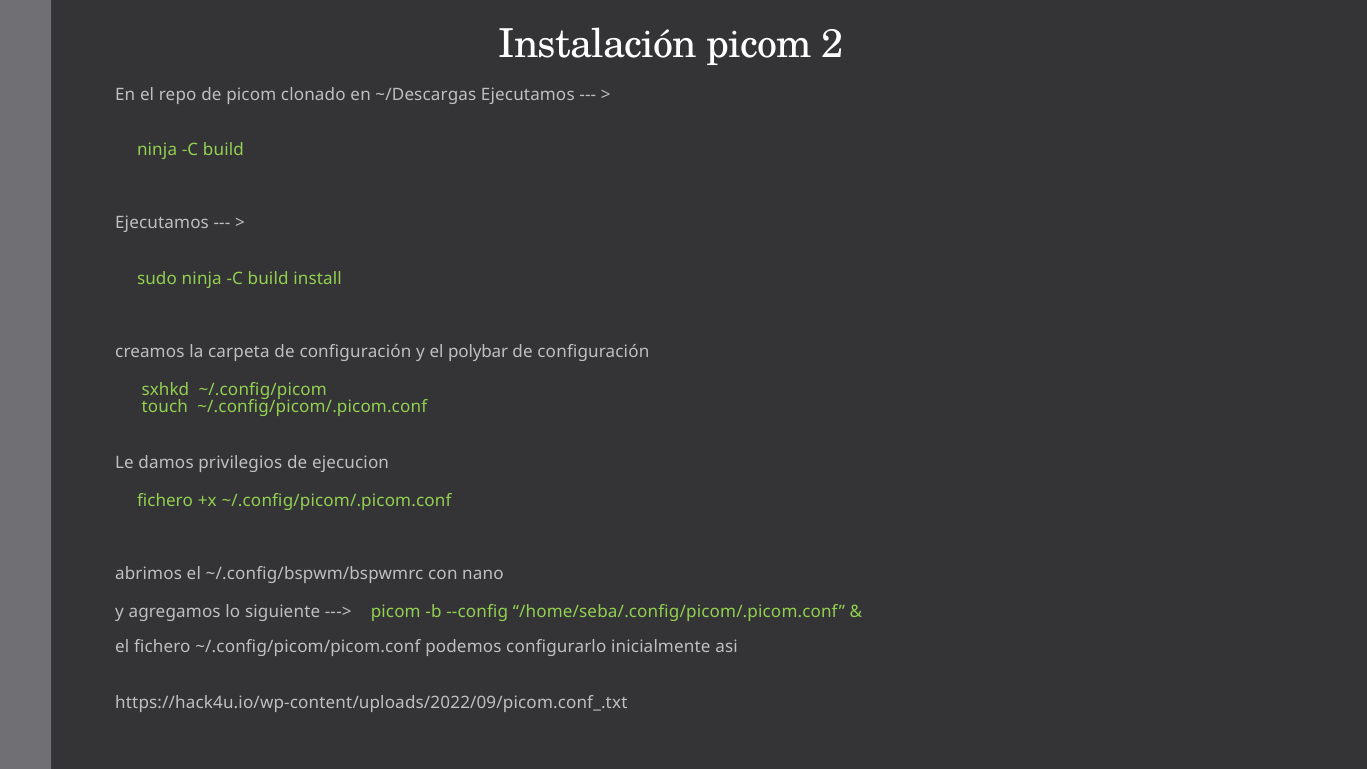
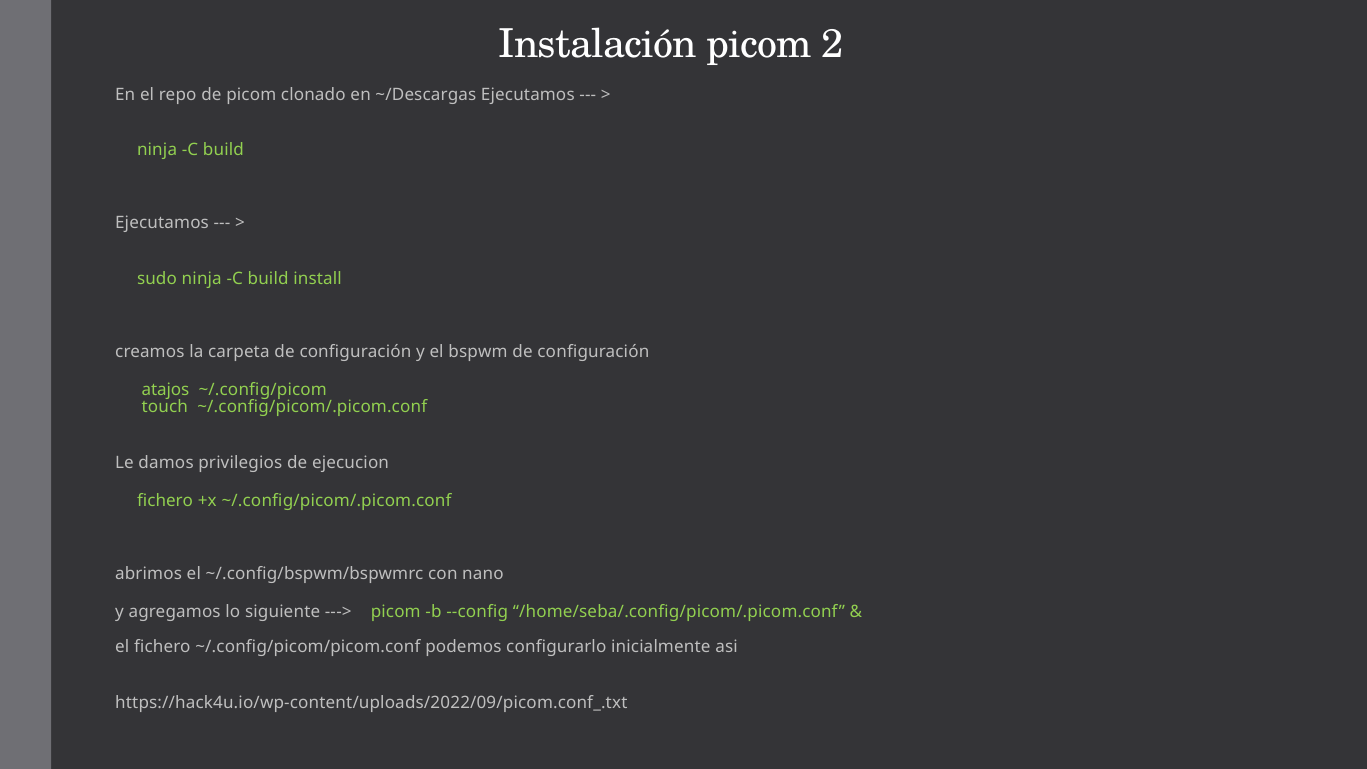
polybar: polybar -> bspwm (478, 352)
sxhkd: sxhkd -> atajos (166, 390)
